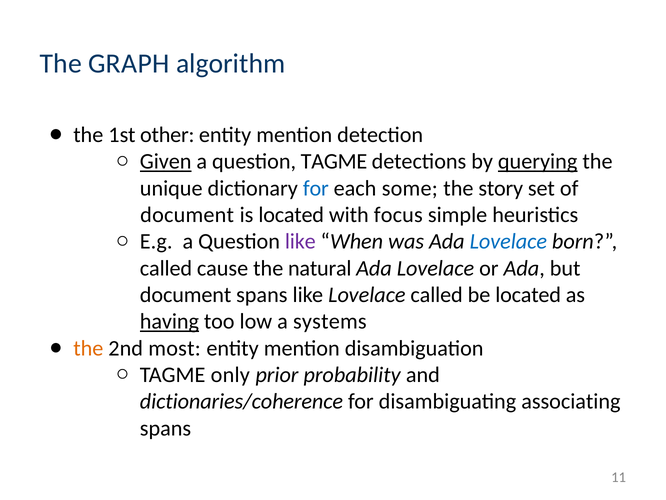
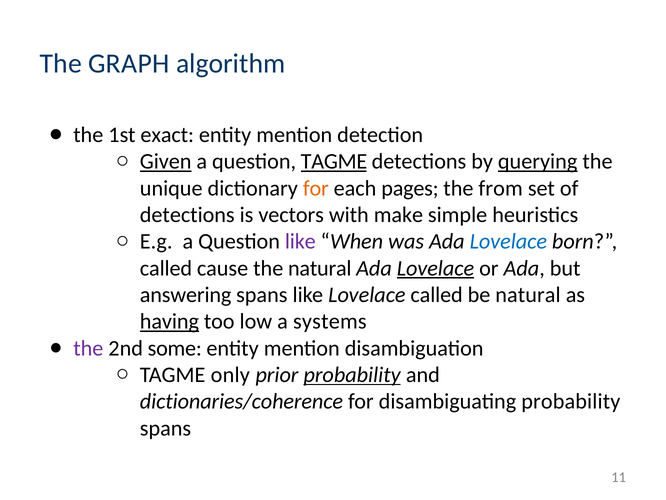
other: other -> exact (167, 135)
TAGME underline: none -> present (334, 161)
for colour: blue -> orange (316, 188)
some: some -> pages (410, 188)
story: story -> from (501, 188)
document: document -> detections (187, 215)
is located: located -> vectors (291, 215)
focus: focus -> make (398, 215)
Lovelace underline: none -> present (435, 268)
document: document -> answering (186, 295)
be located: located -> natural (528, 295)
the colour: orange -> purple (88, 348)
most: most -> some (175, 348)
probability underline: none -> present (352, 375)
disambiguating associating: associating -> probability (571, 401)
